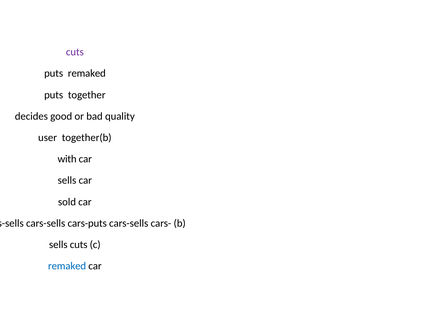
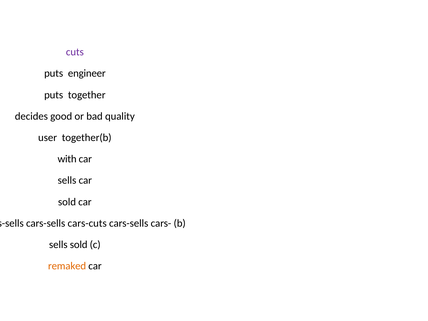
puts remaked: remaked -> engineer (87, 73)
cars-puts: cars-puts -> cars-cuts (87, 223)
sells cuts: cuts -> sold (79, 245)
remaked colour: blue -> orange (67, 266)
